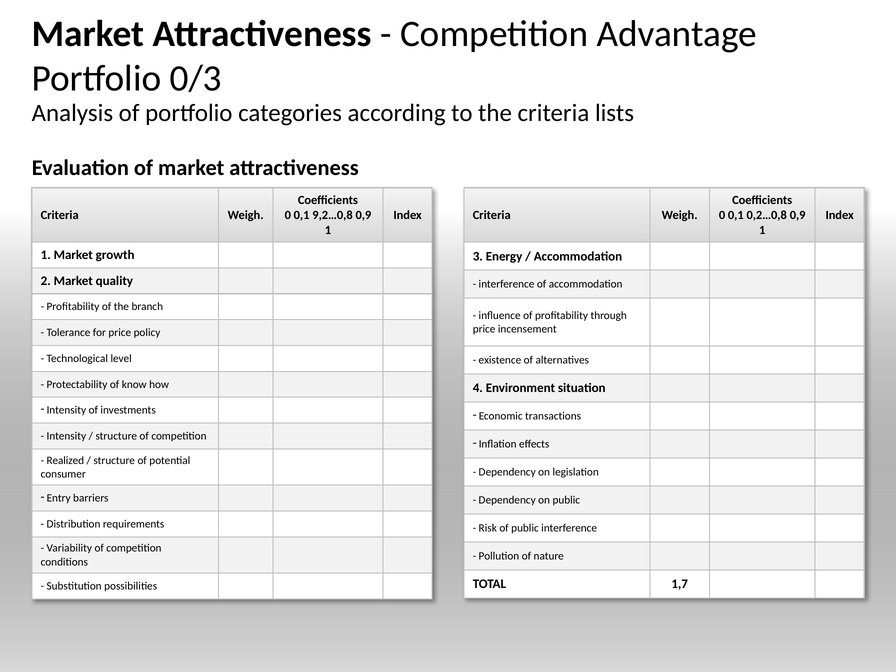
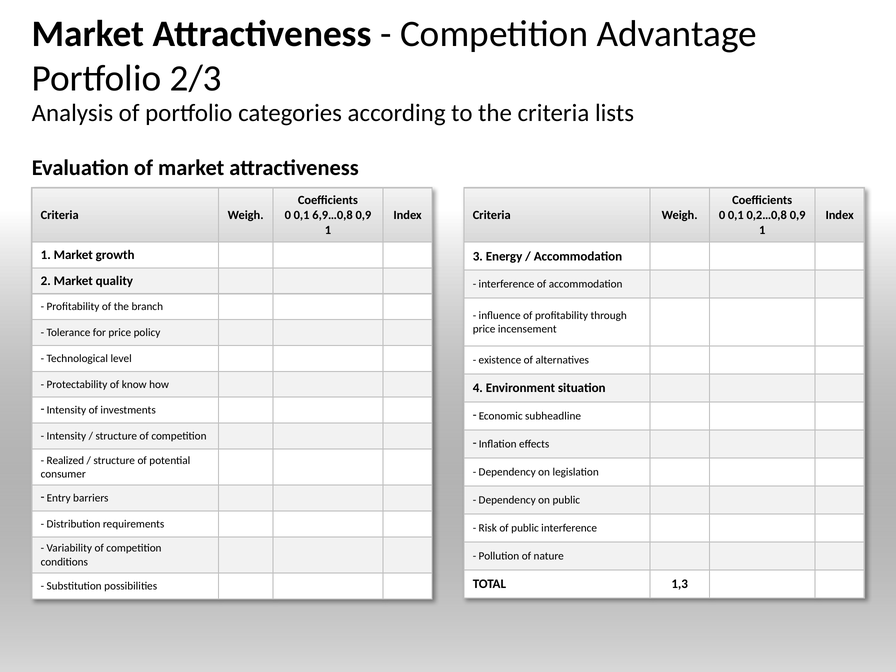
0/3: 0/3 -> 2/3 (196, 79)
9,2…0,8: 9,2…0,8 -> 6,9…0,8 (333, 215)
transactions: transactions -> subheadline (553, 416)
1,7: 1,7 -> 1,3 (680, 584)
